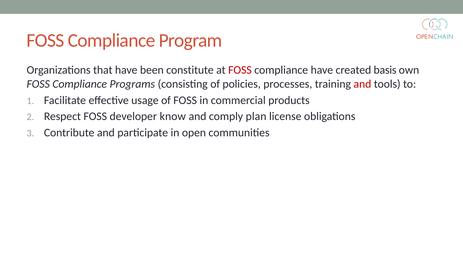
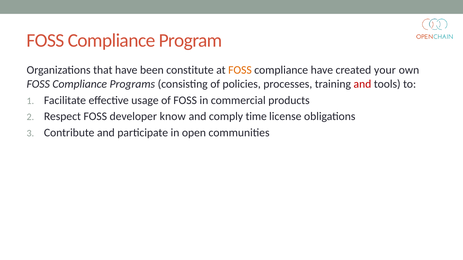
FOSS colour: red -> orange (240, 70)
basis: basis -> your (385, 70)
plan: plan -> time (256, 117)
